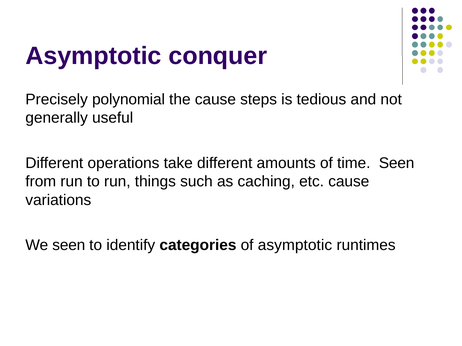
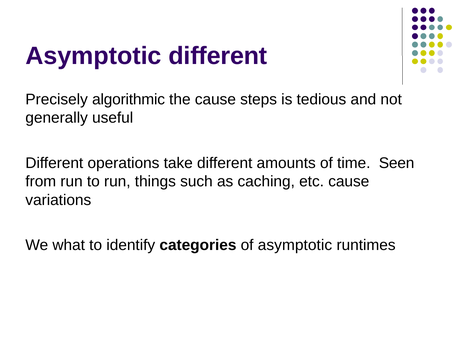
Asymptotic conquer: conquer -> different (218, 56)
polynomial: polynomial -> algorithmic (129, 99)
We seen: seen -> what (69, 246)
